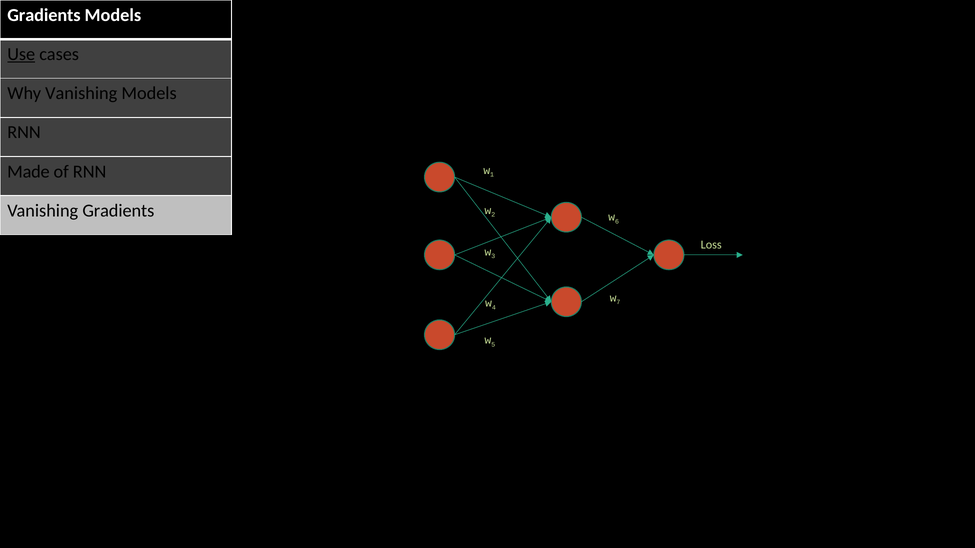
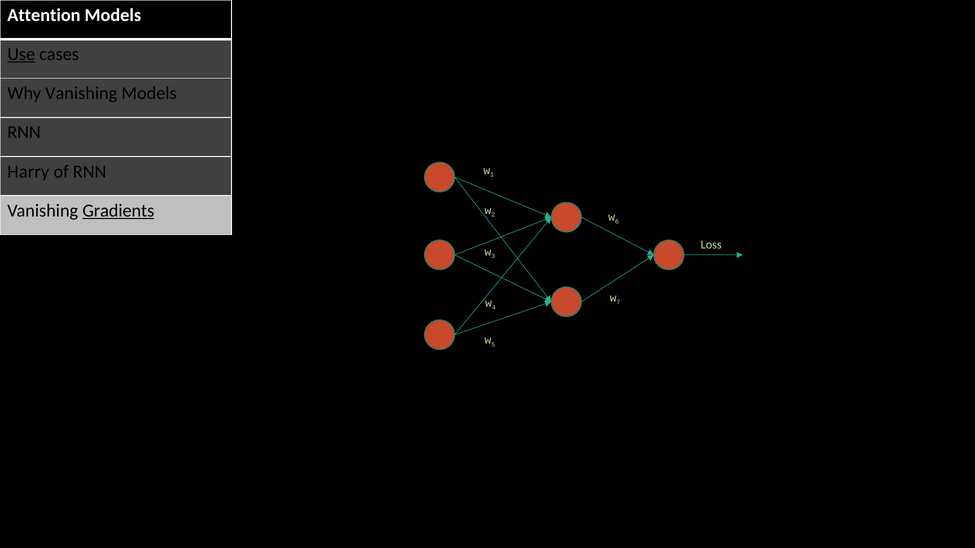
Gradients: Gradients -> Attention (44, 15)
Made: Made -> Harry (28, 172)
Gradients underline: none -> present (118, 211)
